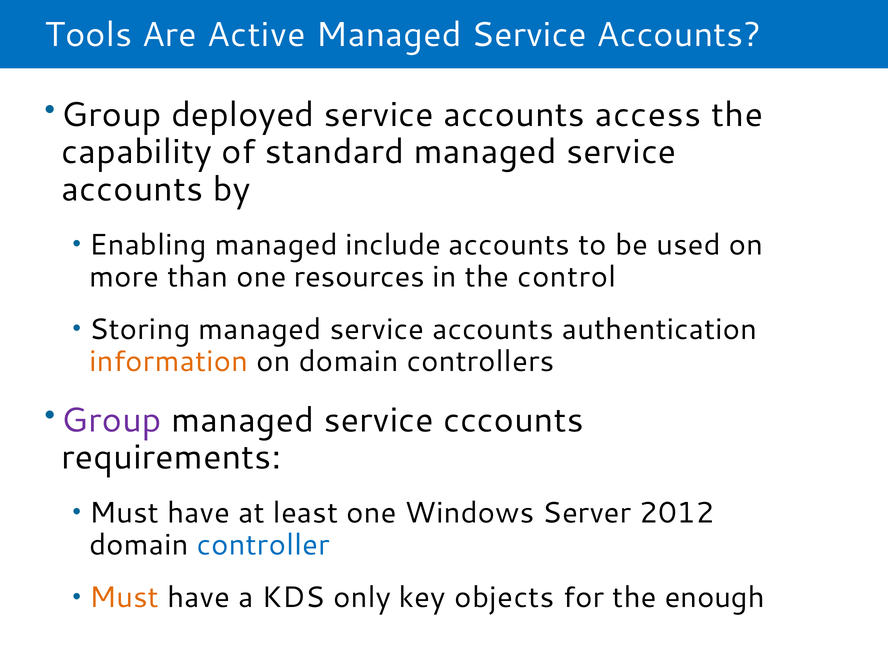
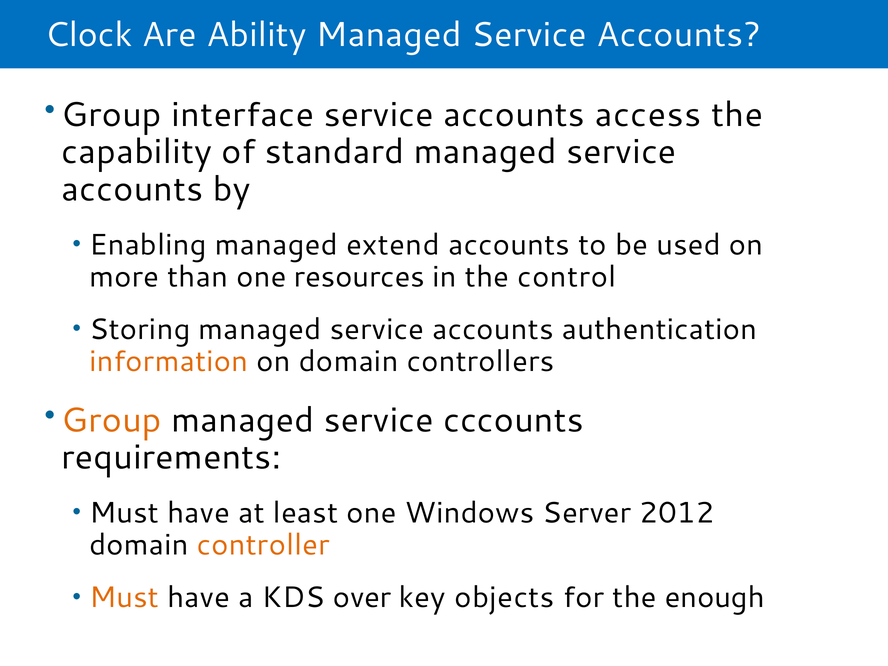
Tools: Tools -> Clock (89, 35)
Active: Active -> Ability (256, 35)
deployed: deployed -> interface (243, 115)
include: include -> extend (393, 245)
Group colour: purple -> orange (112, 420)
controller colour: blue -> orange (263, 545)
only: only -> over (362, 597)
